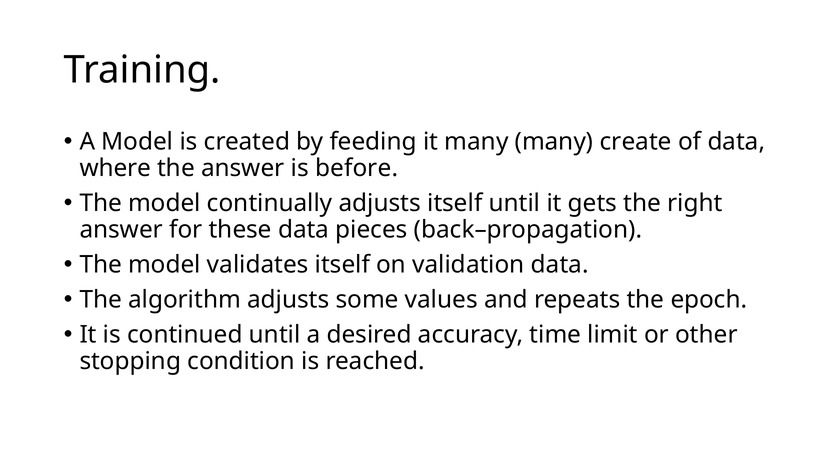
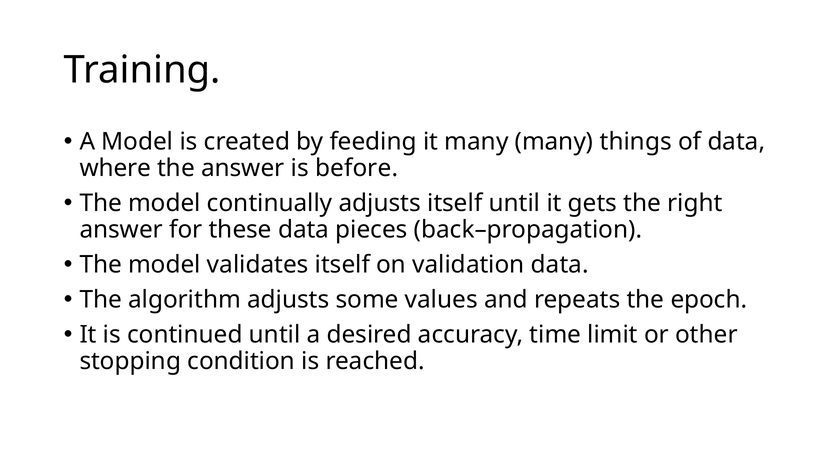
create: create -> things (636, 142)
